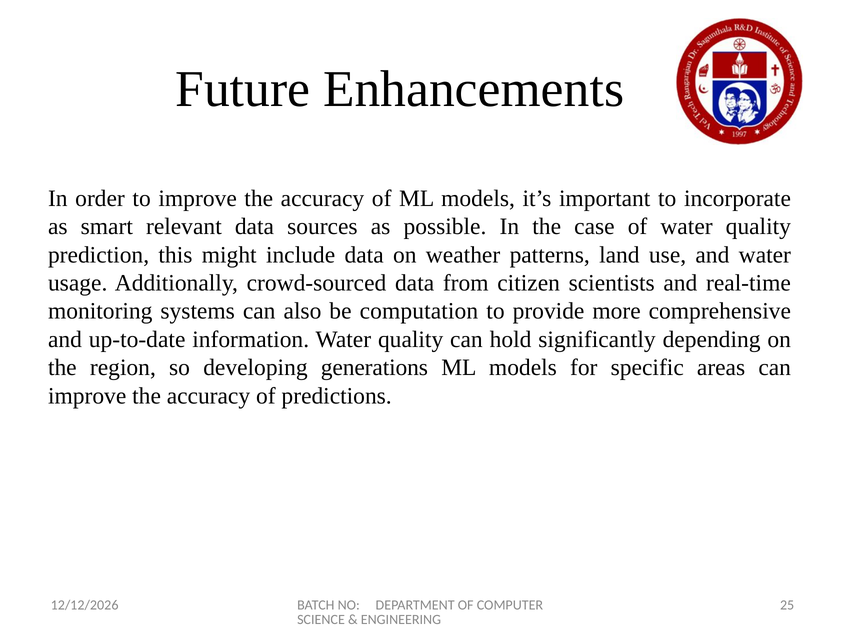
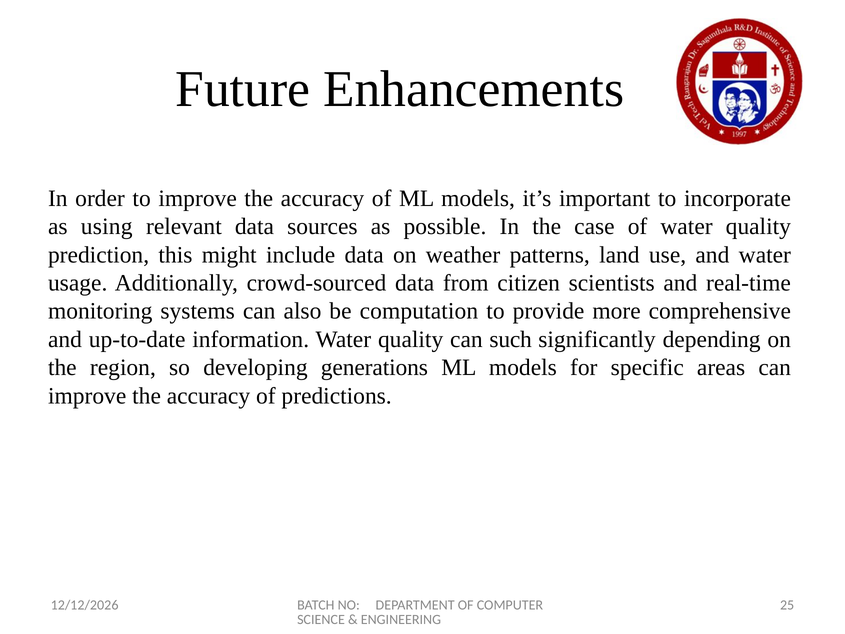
smart: smart -> using (107, 226)
hold: hold -> such (511, 339)
